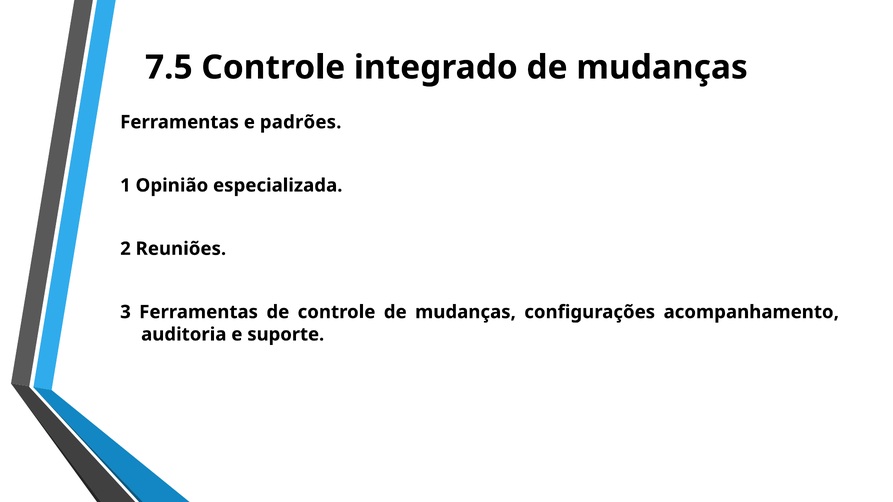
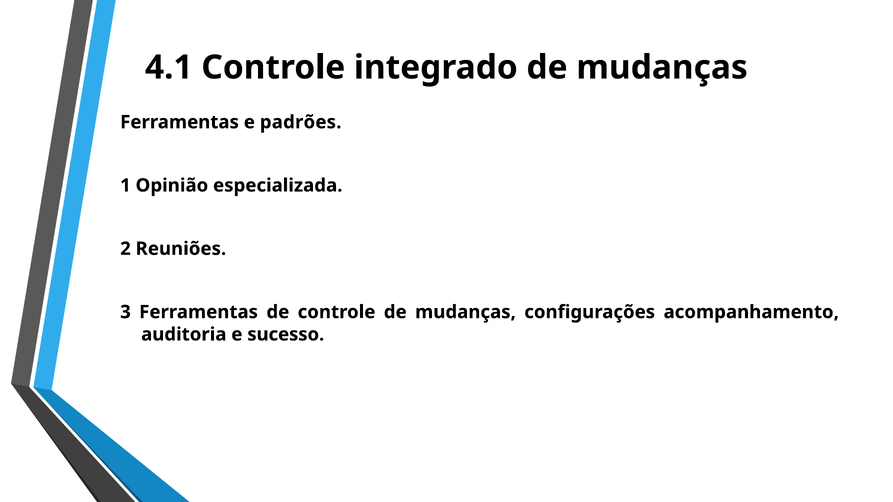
7.5: 7.5 -> 4.1 (169, 67)
suporte: suporte -> sucesso (286, 335)
